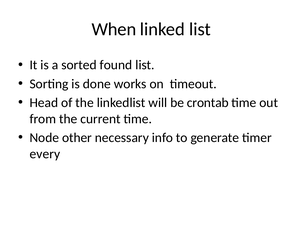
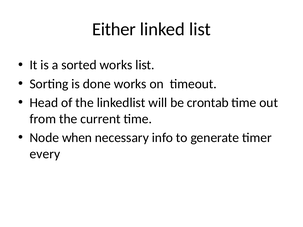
When: When -> Either (114, 29)
sorted found: found -> works (116, 65)
other: other -> when (77, 138)
